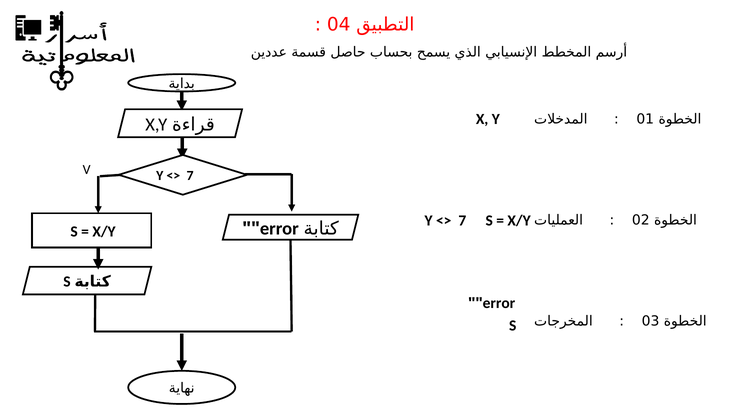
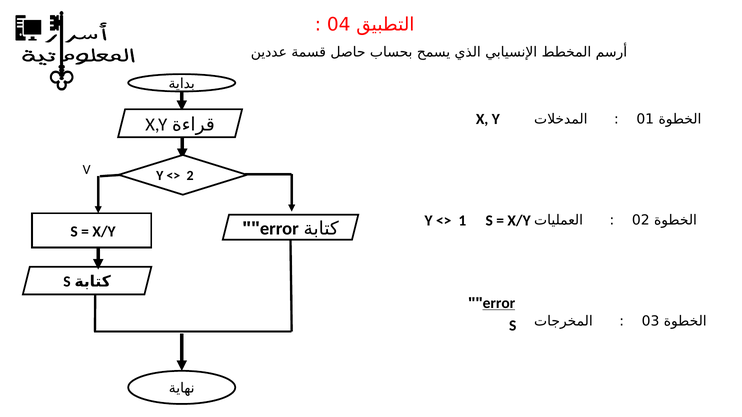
7: 7 -> 2 (190, 176)
7: 7 -> 1 (462, 221)
error underline: none -> present (499, 303)
